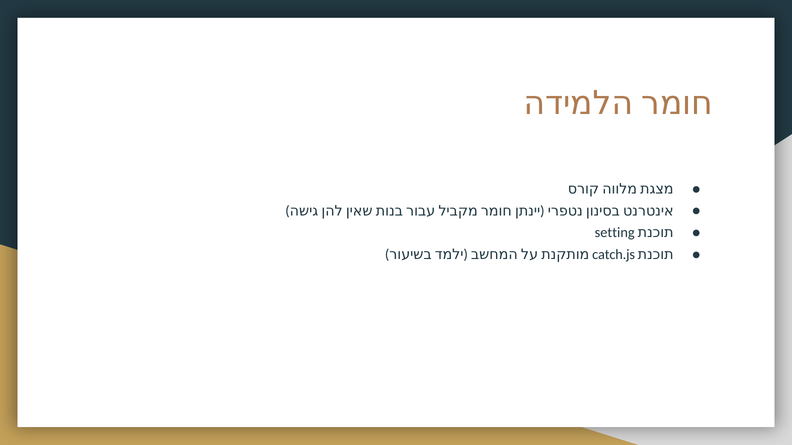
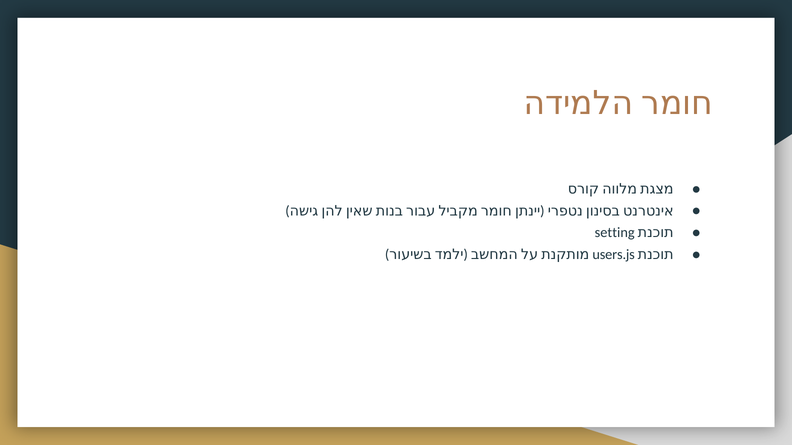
catch.js: catch.js -> users.js (614, 255)
